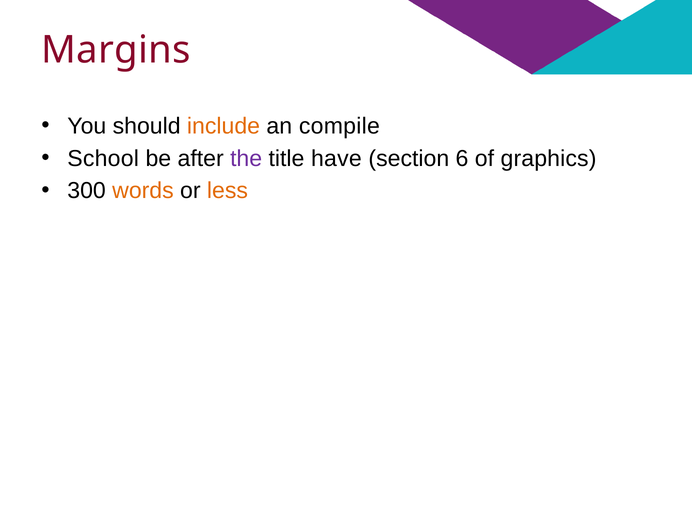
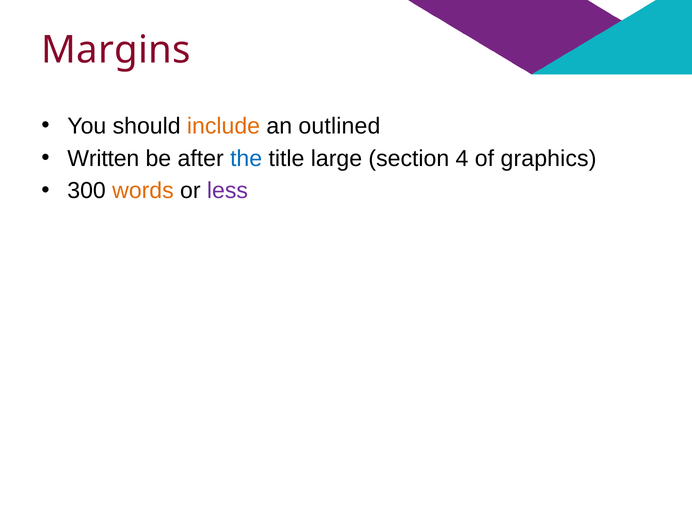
compile: compile -> outlined (339, 126)
School: School -> Written (103, 158)
the colour: purple -> blue (246, 158)
have: have -> large (336, 158)
6: 6 -> 4 (462, 158)
less colour: orange -> purple (227, 191)
